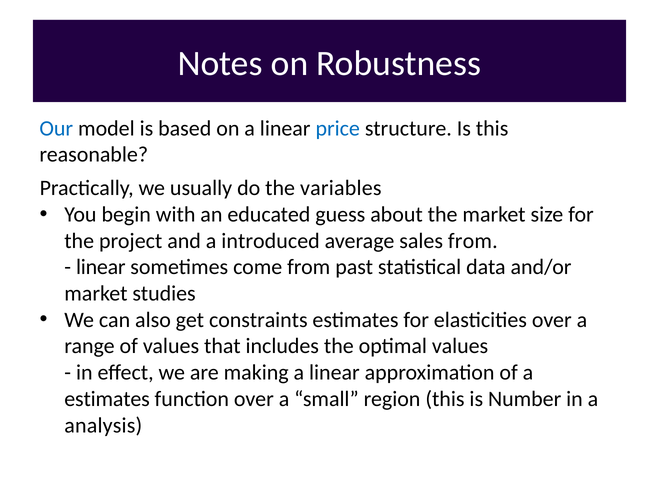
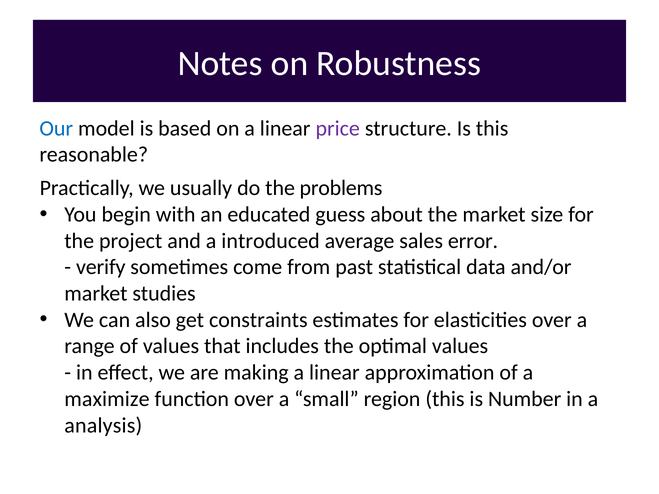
price colour: blue -> purple (338, 128)
variables: variables -> problems (341, 188)
sales from: from -> error (473, 241)
linear: linear -> verify (101, 267)
estimates: estimates -> maximize (107, 399)
